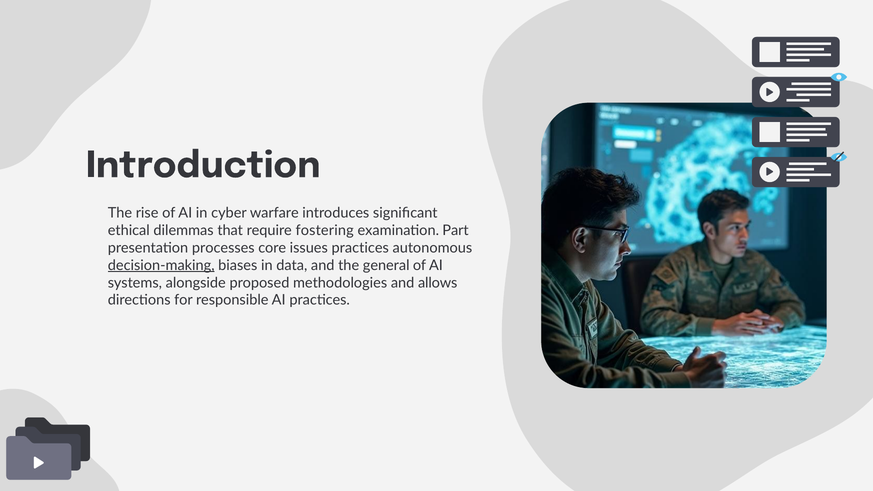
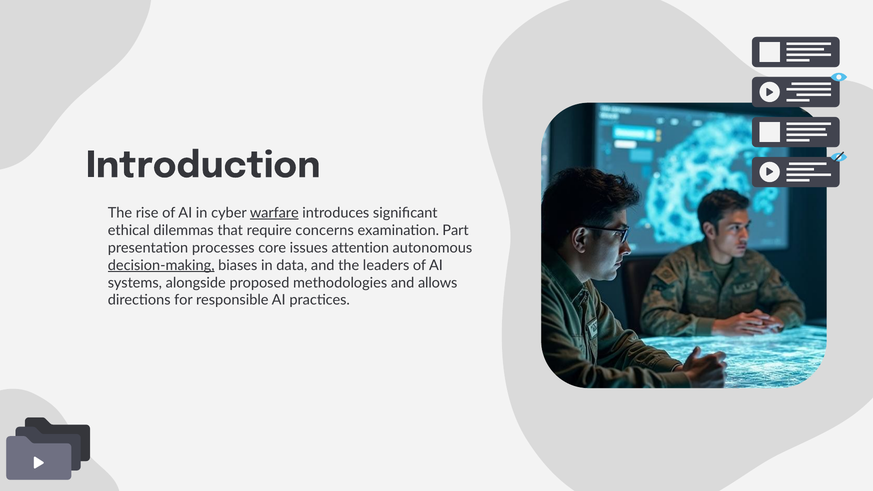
warfare underline: none -> present (274, 213)
fostering: fostering -> concerns (325, 230)
issues practices: practices -> attention (360, 248)
general: general -> leaders (386, 265)
